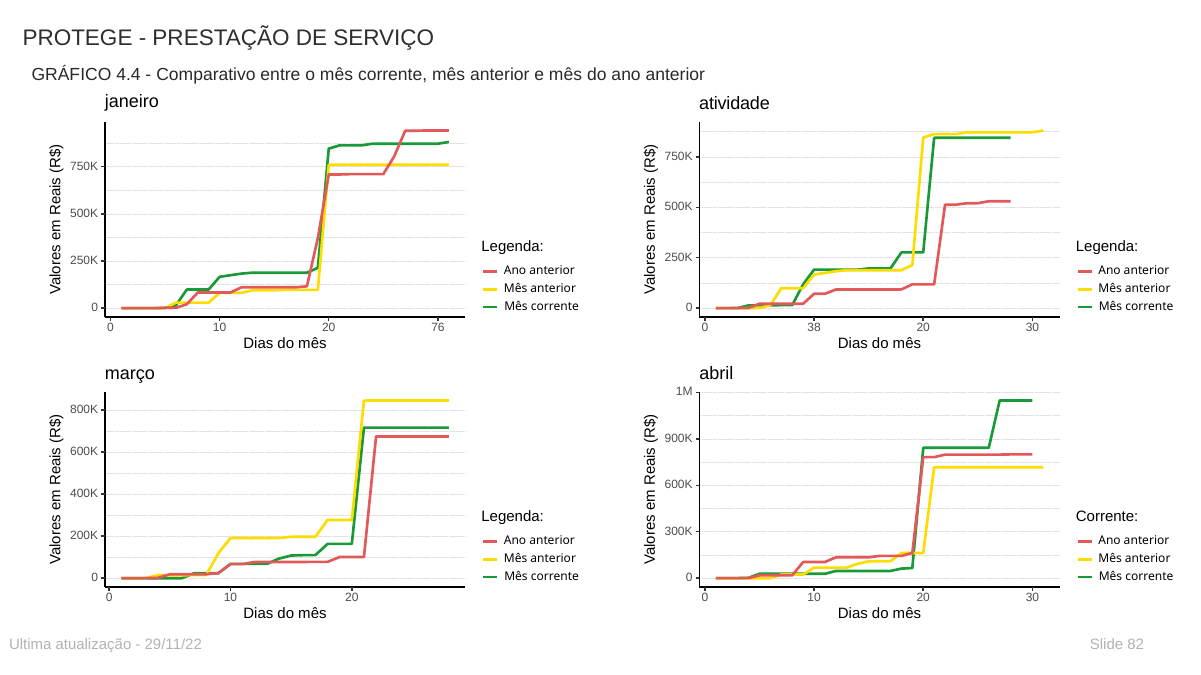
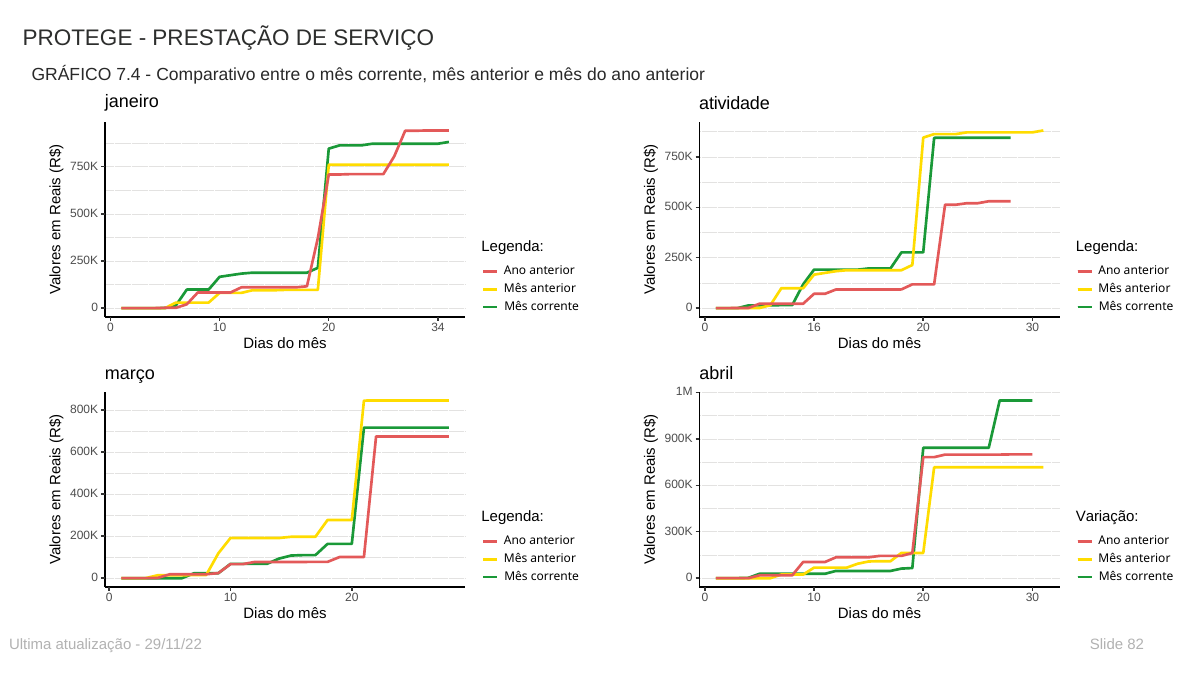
4.4: 4.4 -> 7.4 (128, 75)
76: 76 -> 34 (438, 328)
38: 38 -> 16 (814, 328)
Corrente: Corrente -> Variação (1107, 517)
